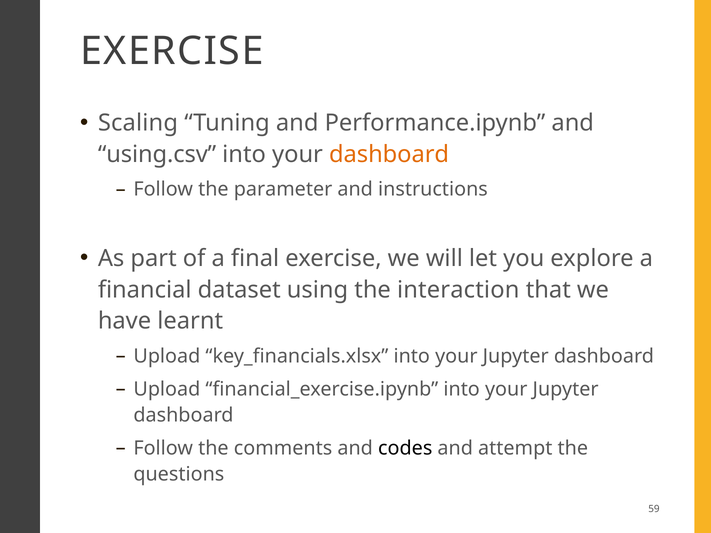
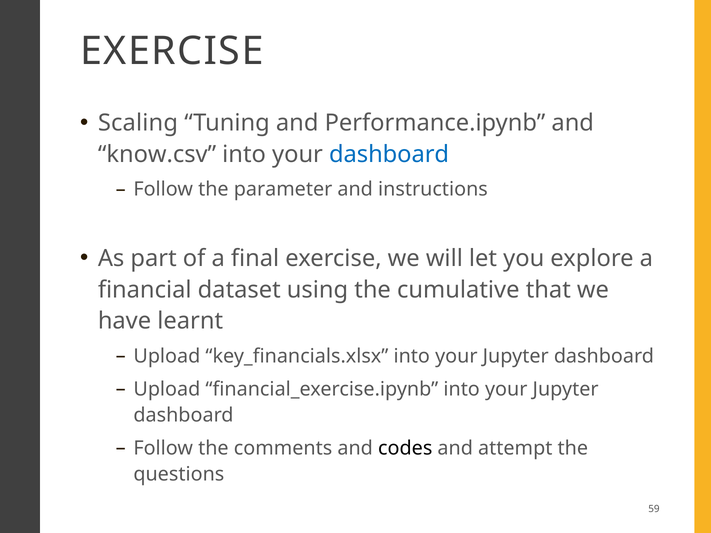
using.csv: using.csv -> know.csv (157, 154)
dashboard colour: orange -> blue (389, 154)
interaction: interaction -> cumulative (458, 290)
